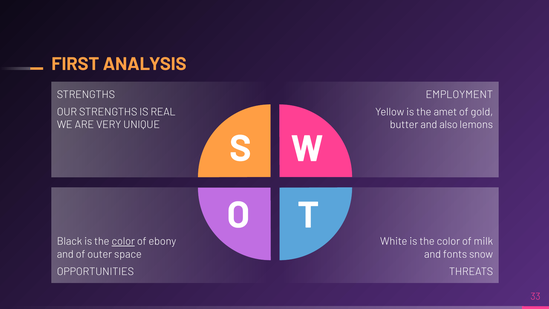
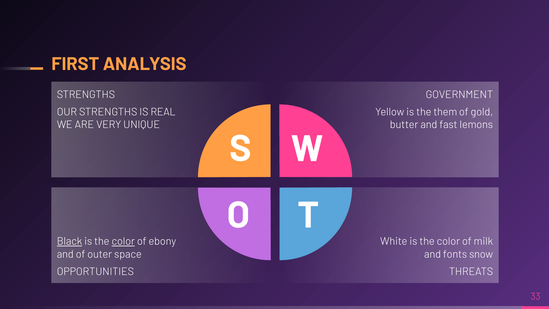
EMPLOYMENT: EMPLOYMENT -> GOVERNMENT (459, 94)
amet: amet -> them (445, 112)
also: also -> fast (448, 125)
Black underline: none -> present (69, 241)
